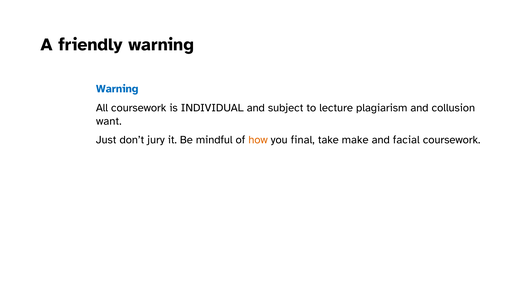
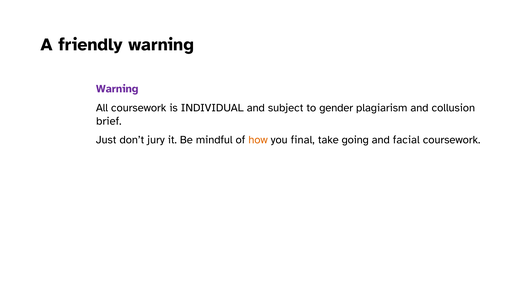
Warning colour: blue -> purple (117, 89)
lecture: lecture -> gender (336, 108)
want: want -> brief (109, 121)
make: make -> going (355, 140)
